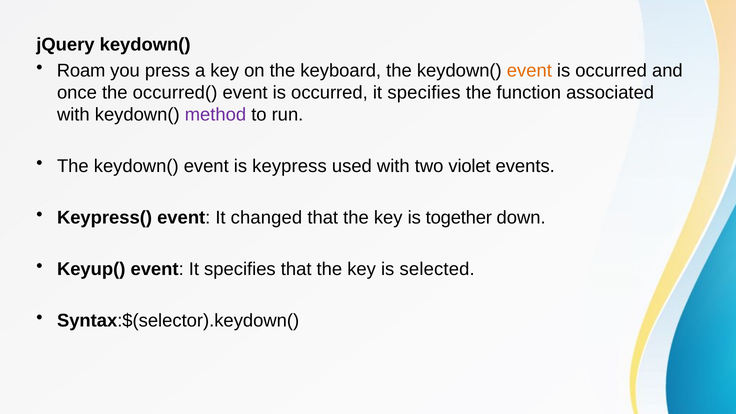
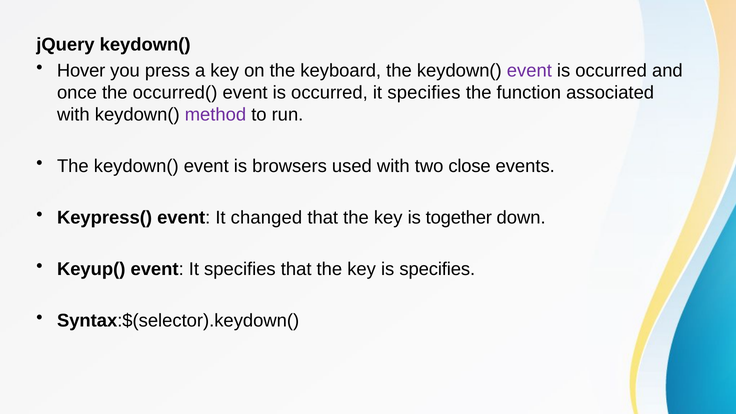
Roam: Roam -> Hover (81, 71)
event colour: orange -> purple (529, 71)
keypress: keypress -> browsers (290, 166)
violet: violet -> close (470, 166)
is selected: selected -> specifies (437, 269)
